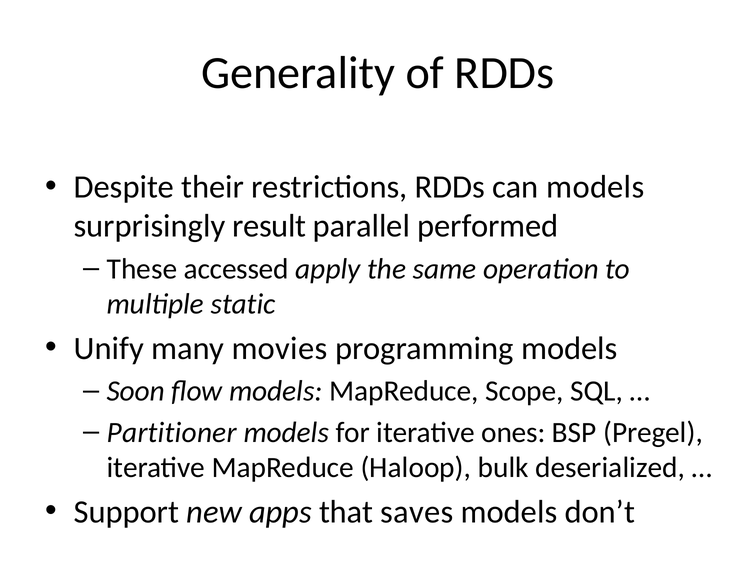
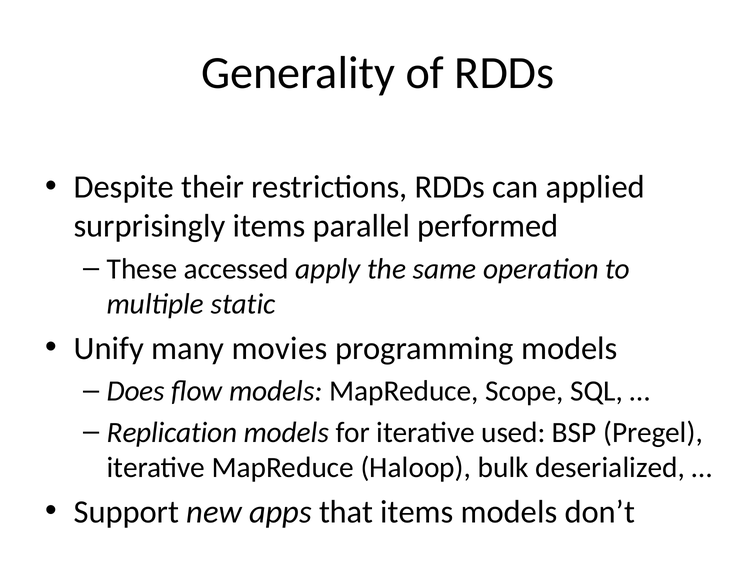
can models: models -> applied (595, 187)
surprisingly result: result -> items (269, 226)
Soon: Soon -> Does (136, 391)
Partitioner: Partitioner -> Replication (172, 432)
ones: ones -> used (513, 432)
that saves: saves -> items (417, 512)
